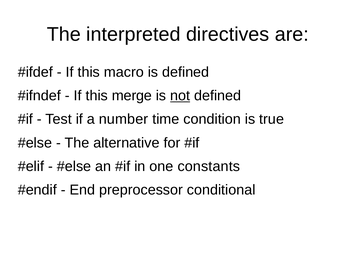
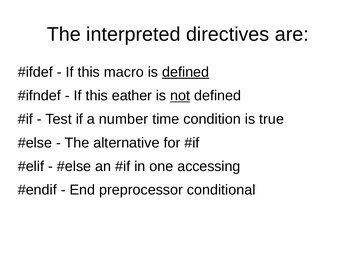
defined underline: none -> present (186, 72)
merge: merge -> eather (132, 96)
constants: constants -> accessing (209, 166)
